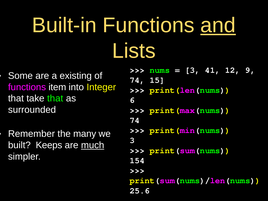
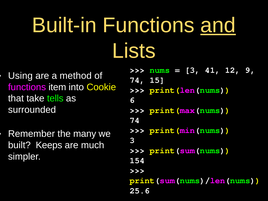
Some: Some -> Using (20, 76)
existing: existing -> method (76, 76)
Integer: Integer -> Cookie (101, 87)
take that: that -> tells (55, 98)
much underline: present -> none (93, 145)
